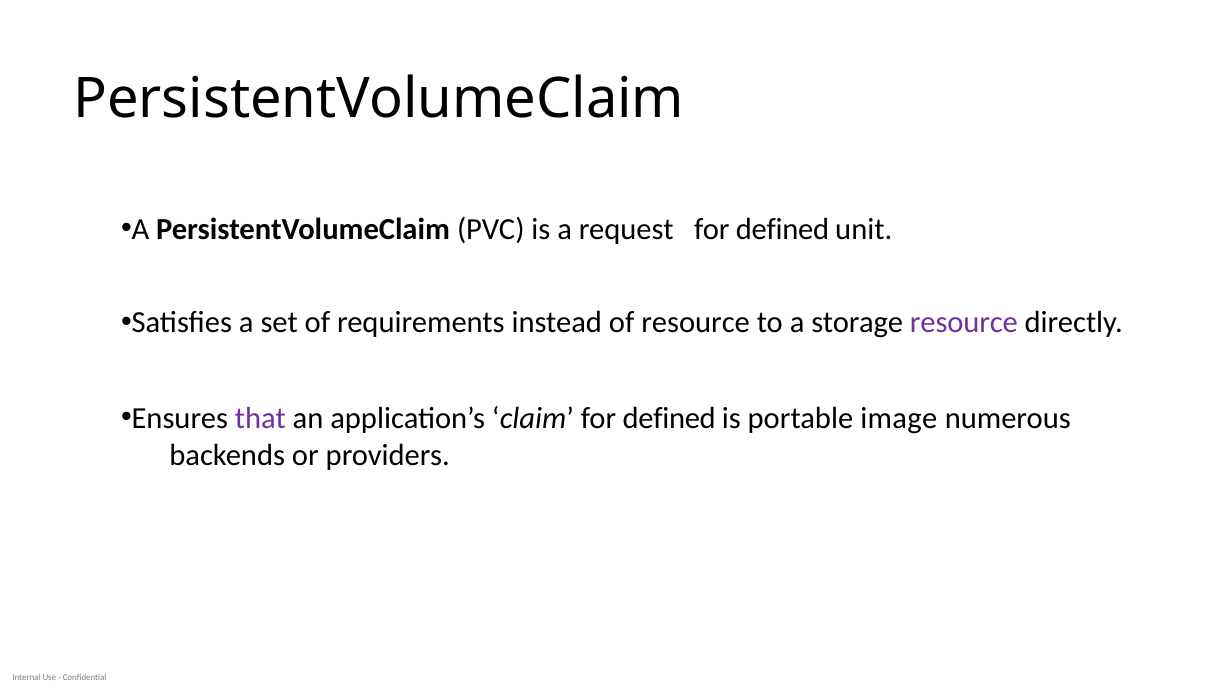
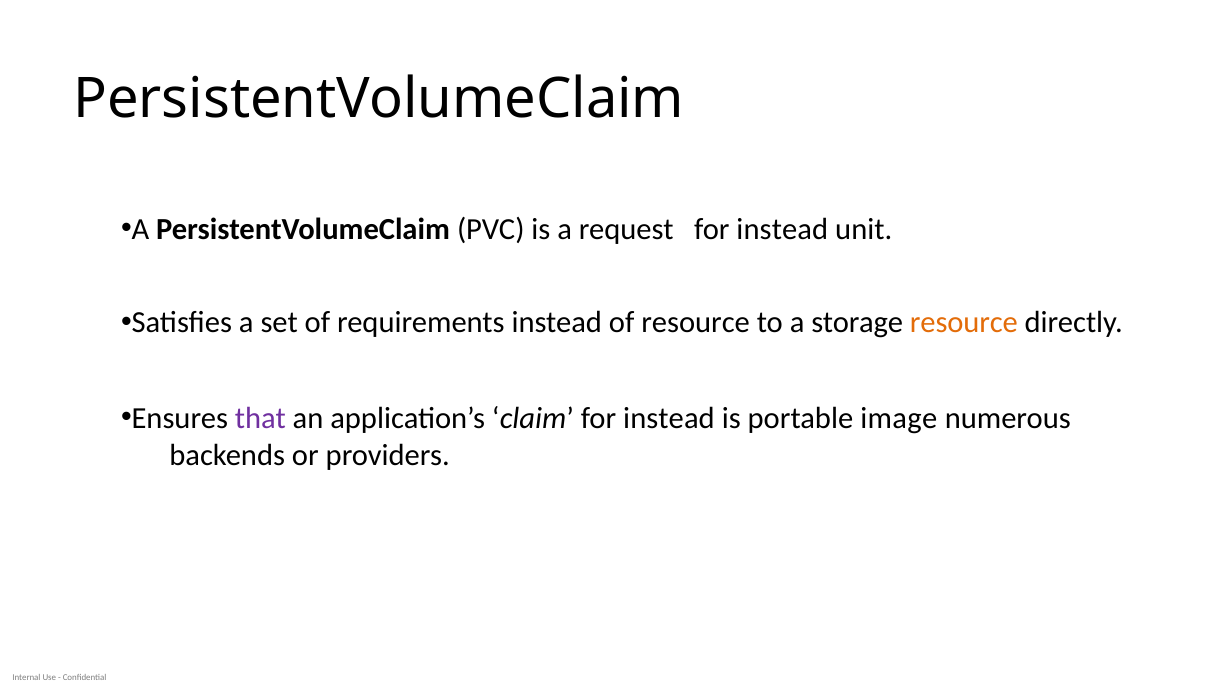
request for defined: defined -> instead (782, 229)
resource colour: purple -> orange (964, 323)
claim for defined: defined -> instead (669, 419)
